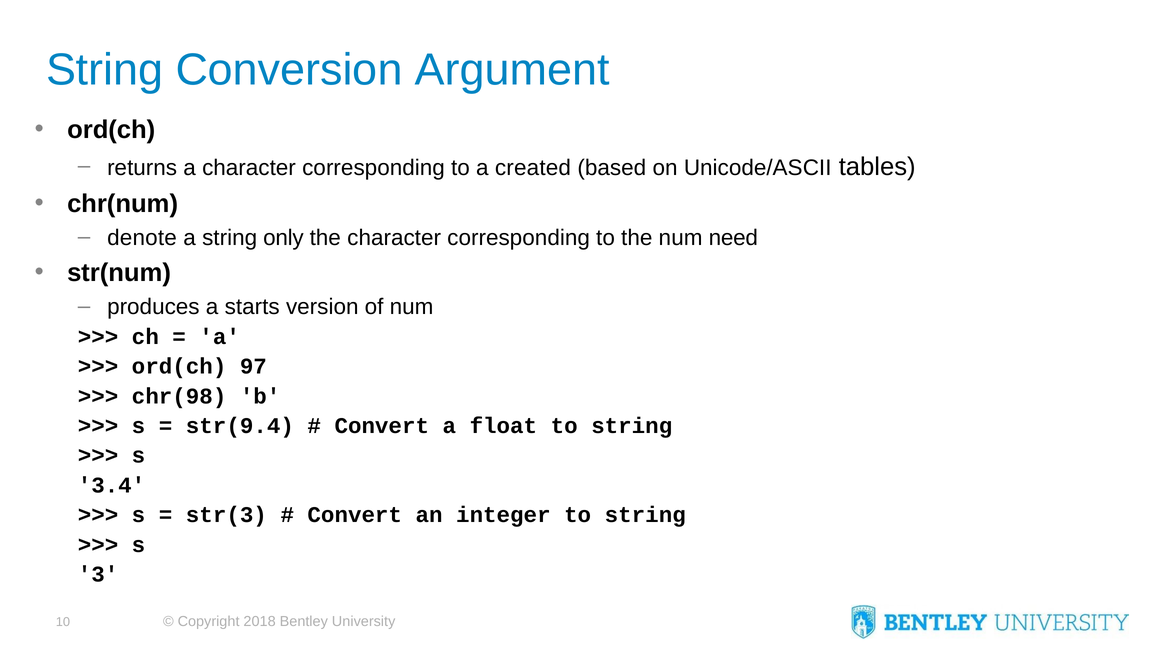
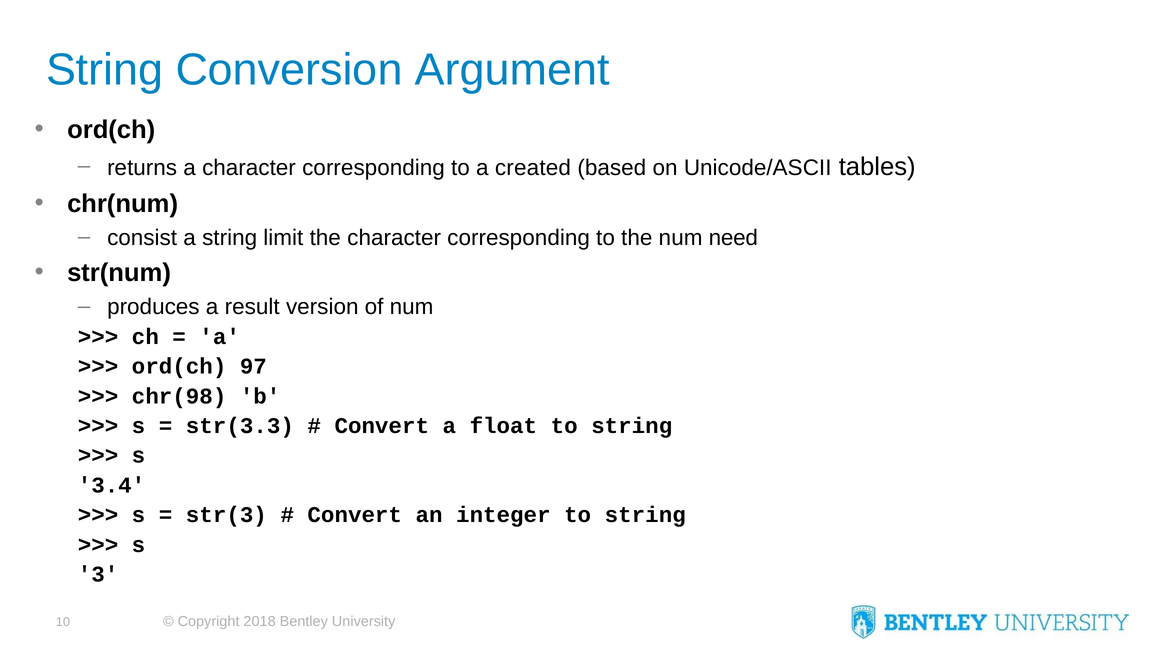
denote: denote -> consist (142, 238)
only: only -> limit (283, 238)
starts: starts -> result (252, 307)
str(9.4: str(9.4 -> str(3.3 (240, 426)
